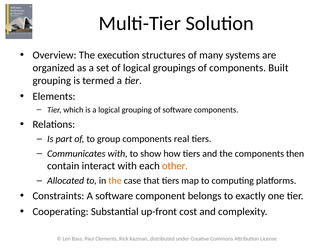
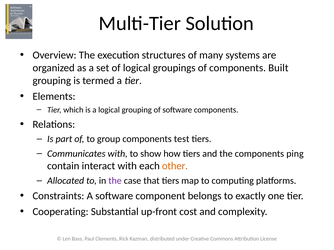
real: real -> test (182, 139)
then: then -> ping (295, 154)
the colour: orange -> purple (115, 181)
